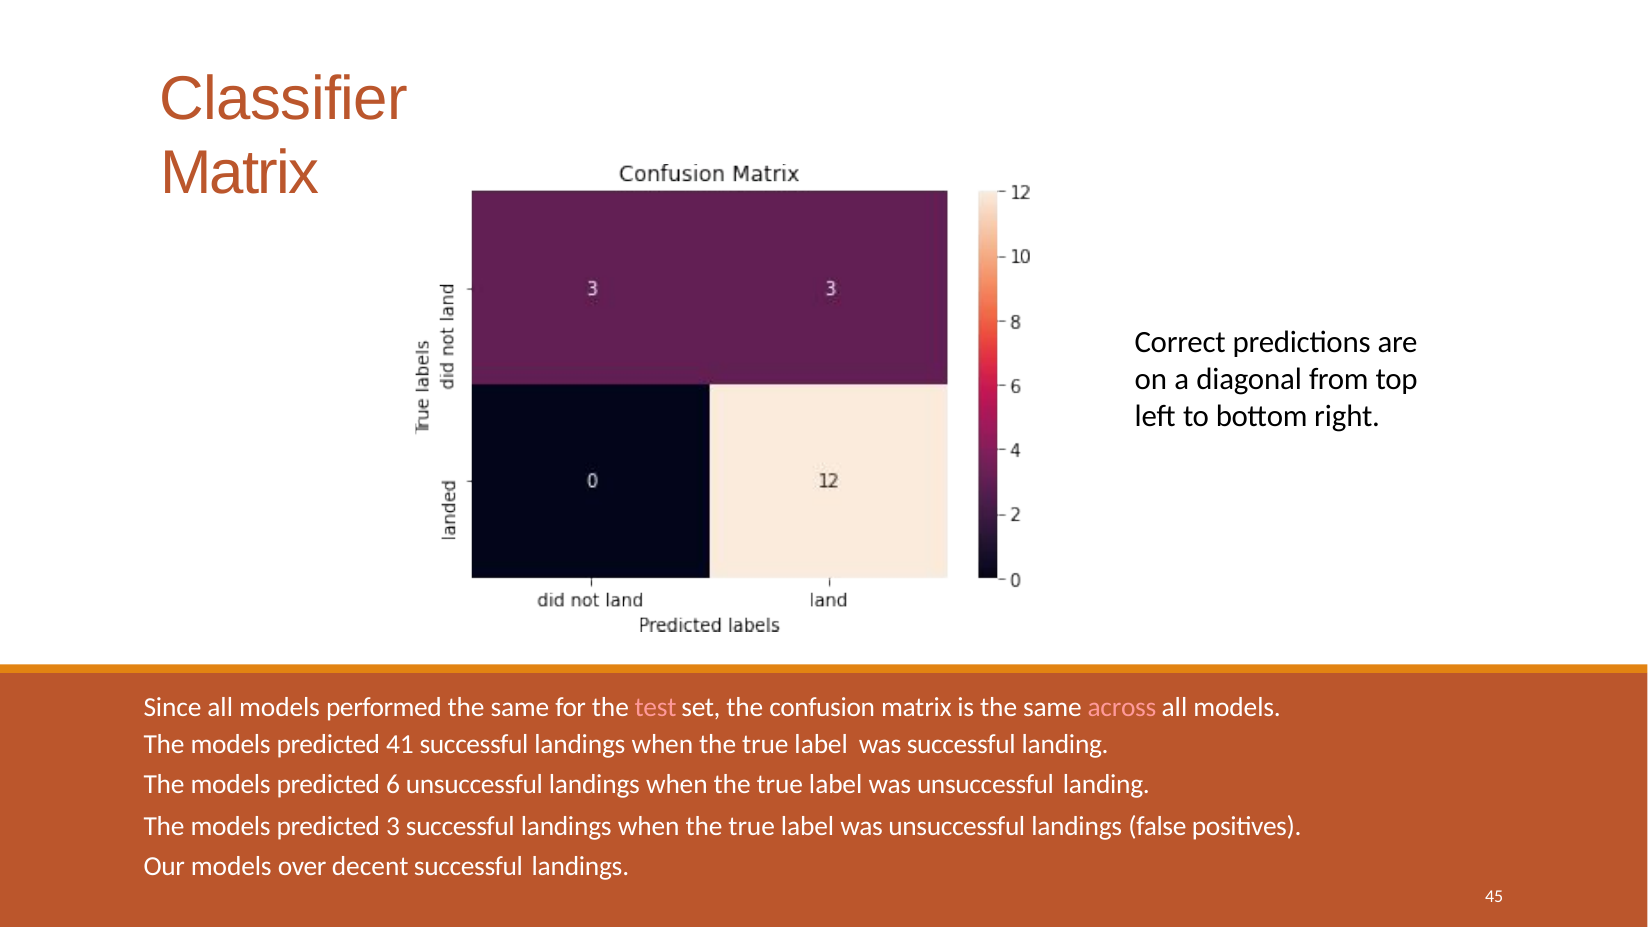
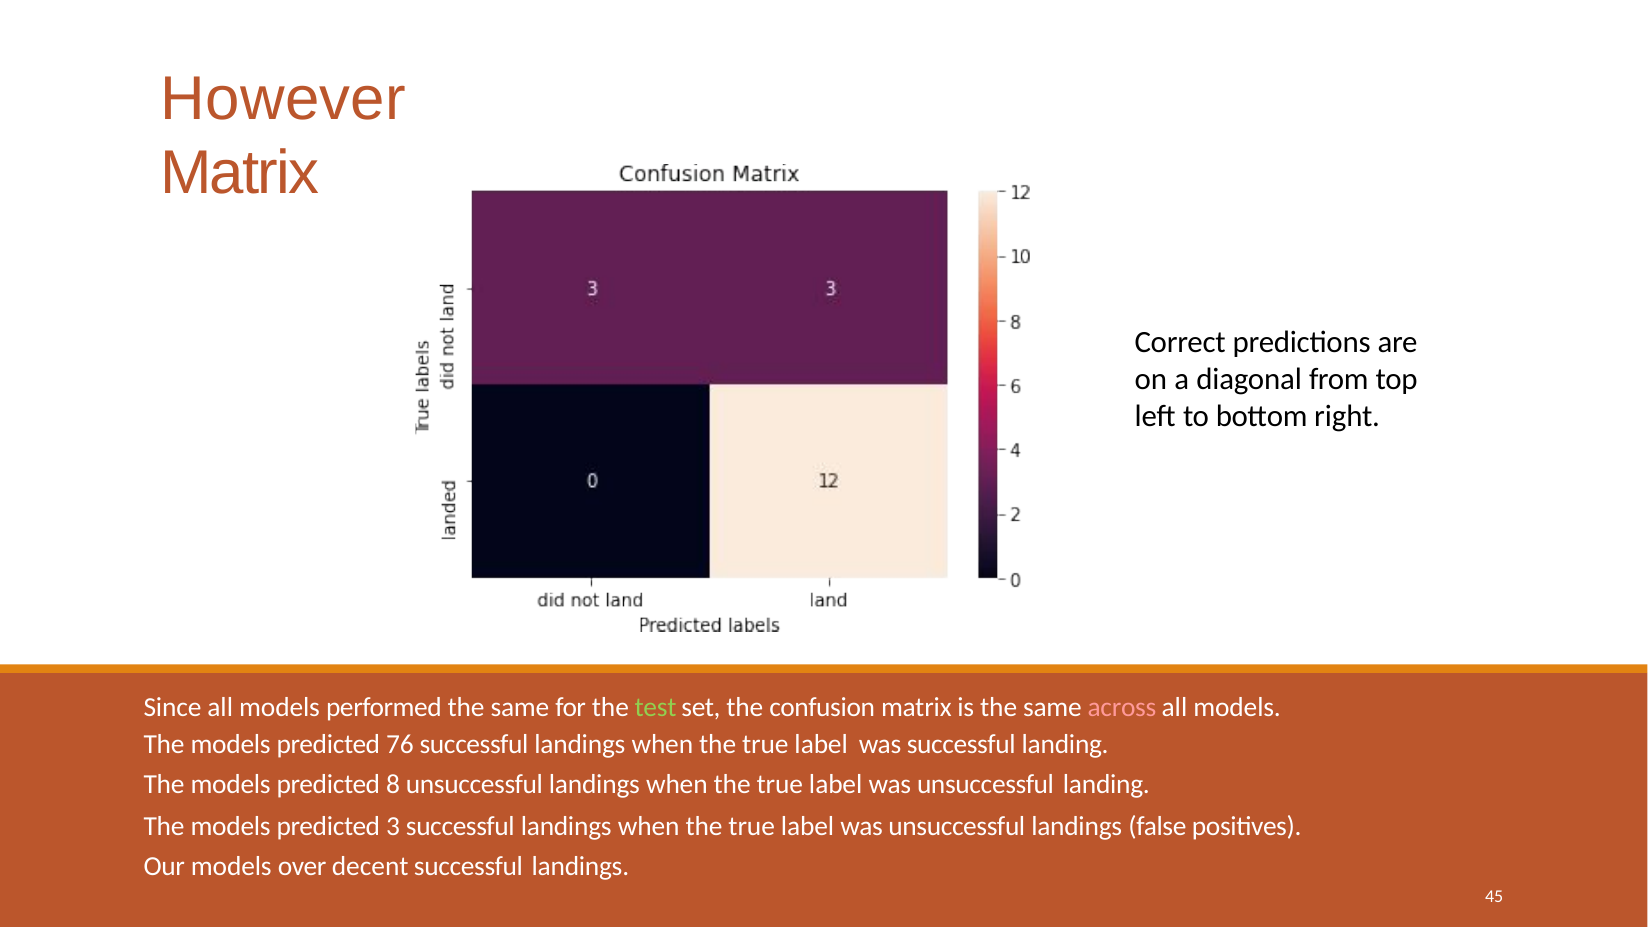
Classifier: Classifier -> However (283, 99)
test colour: pink -> light green (655, 707)
41: 41 -> 76 (400, 744)
6: 6 -> 8 (393, 784)
